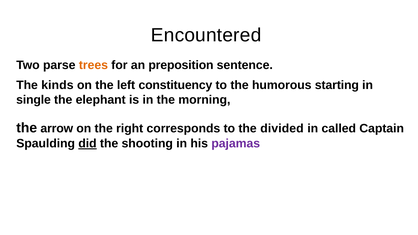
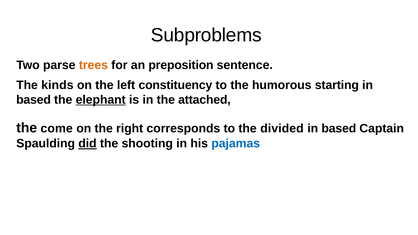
Encountered: Encountered -> Subproblems (206, 35)
single: single -> based (34, 100)
elephant underline: none -> present (101, 100)
morning: morning -> attached (204, 100)
arrow: arrow -> come (57, 129)
called: called -> based (339, 129)
pajamas colour: purple -> blue (236, 144)
